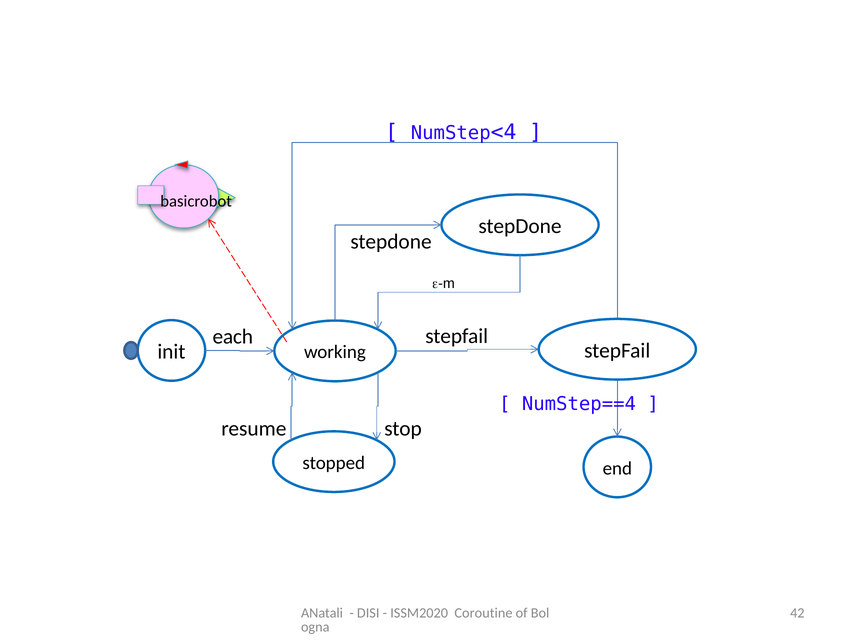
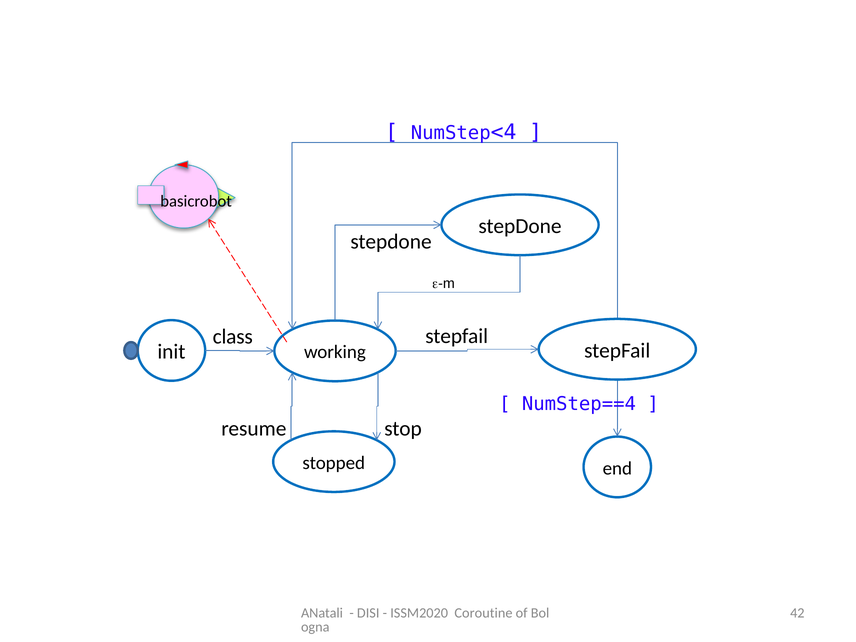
each: each -> class (233, 337)
